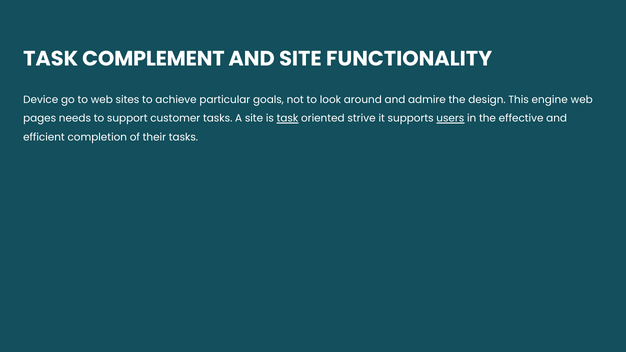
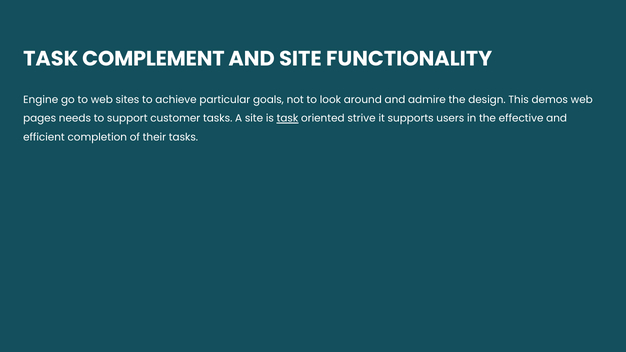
Device: Device -> Engine (41, 100)
engine: engine -> demos (550, 100)
users underline: present -> none (450, 119)
